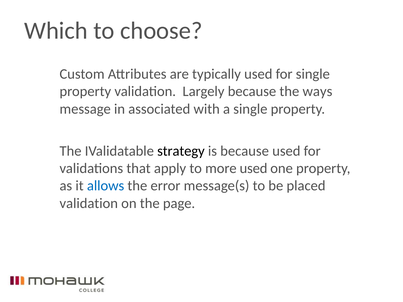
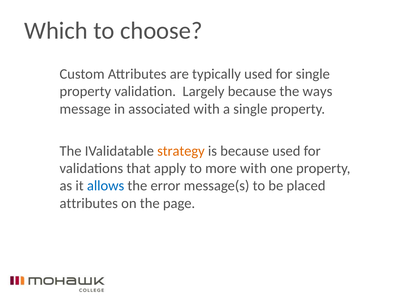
strategy colour: black -> orange (181, 151)
more used: used -> with (253, 169)
validation: validation -> attributes (89, 203)
